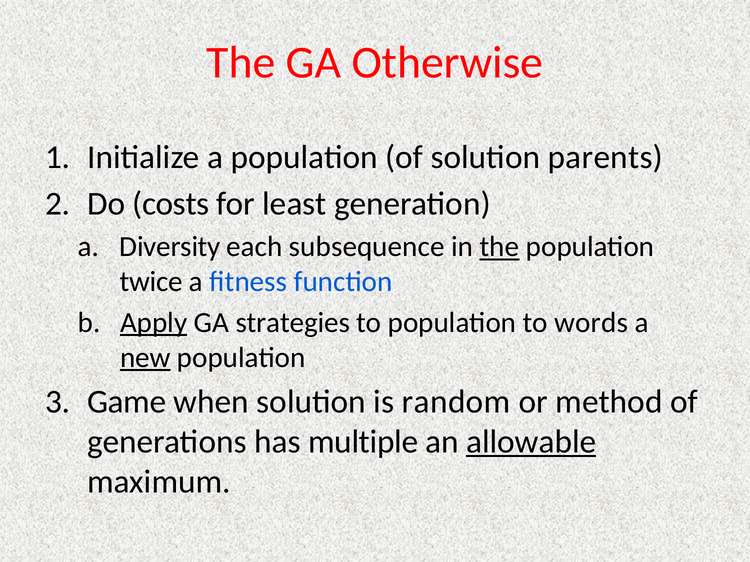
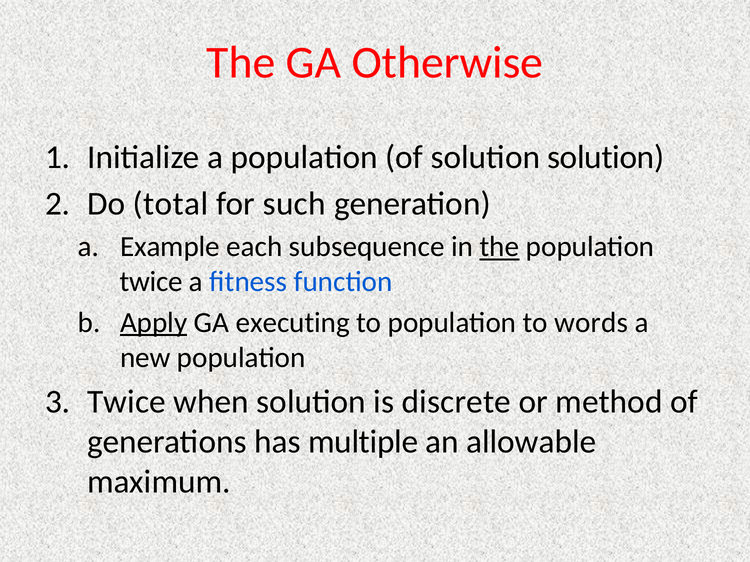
solution parents: parents -> solution (606, 157)
costs: costs -> total (171, 204)
least: least -> such (294, 204)
Diversity: Diversity -> Example (170, 247)
strategies: strategies -> executing (293, 323)
new underline: present -> none (145, 358)
Game: Game -> Twice (126, 402)
random: random -> discrete (456, 402)
allowable underline: present -> none (531, 442)
